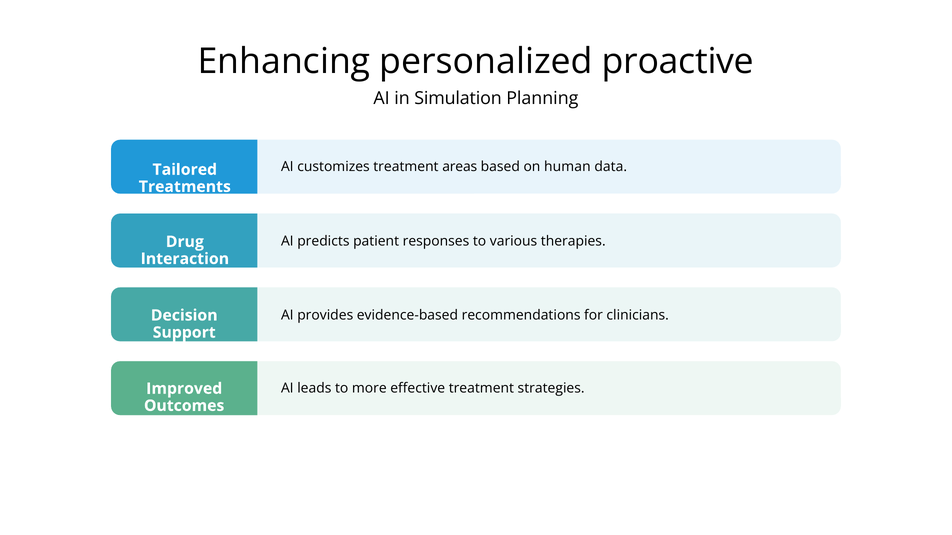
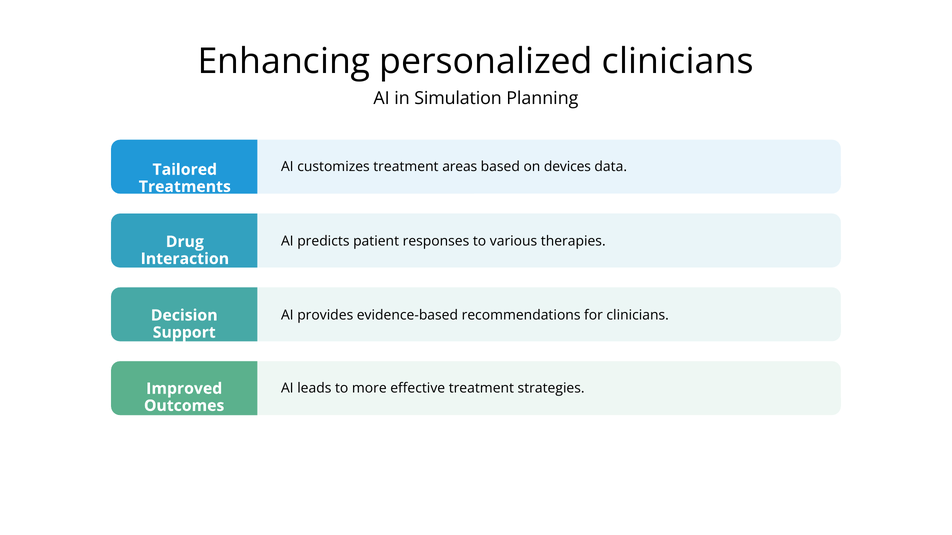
personalized proactive: proactive -> clinicians (678, 62)
human: human -> devices (567, 167)
